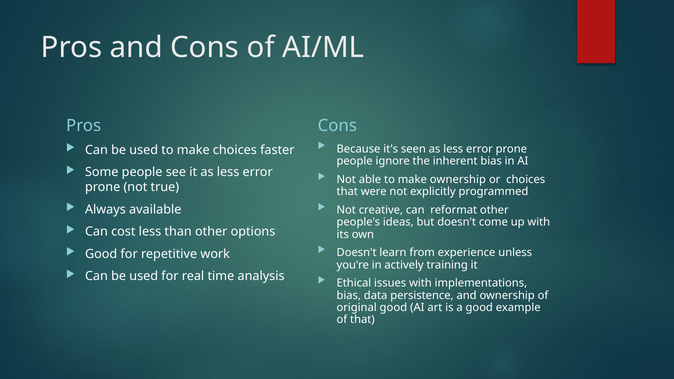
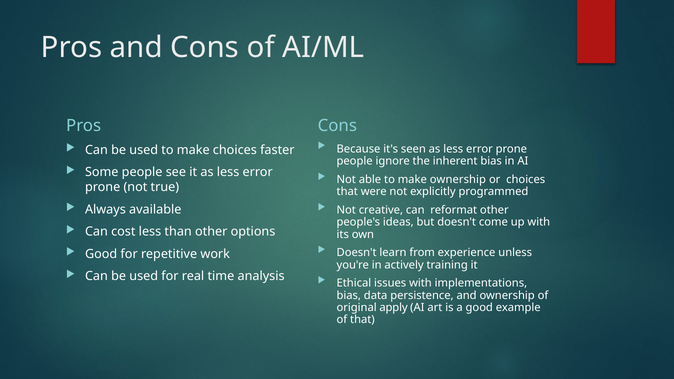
original good: good -> apply (394, 308)
